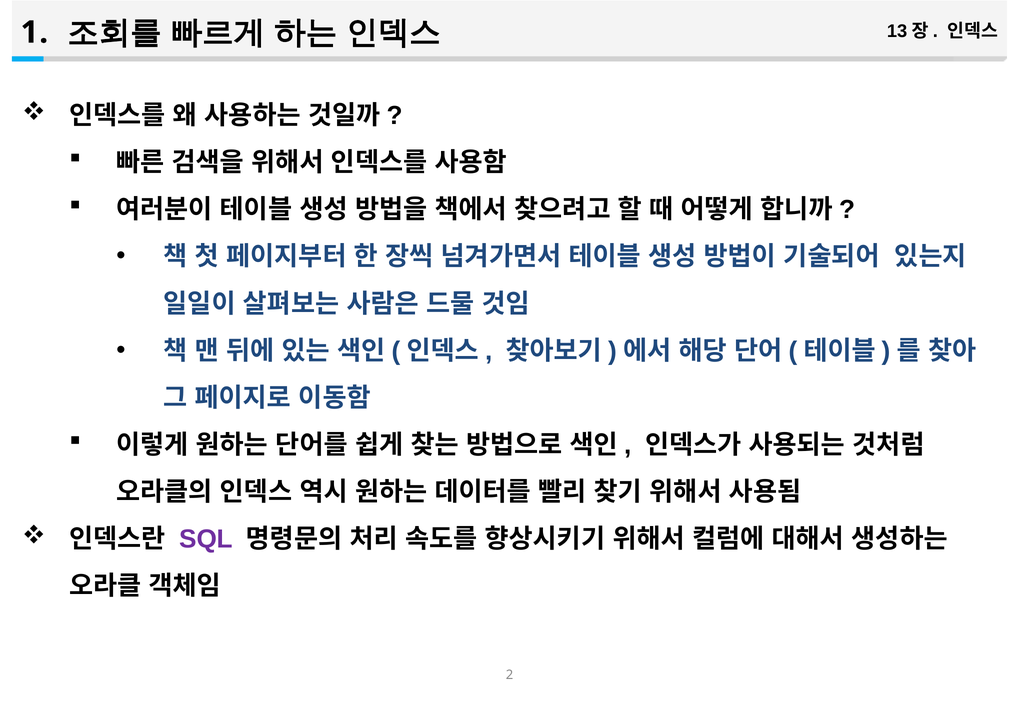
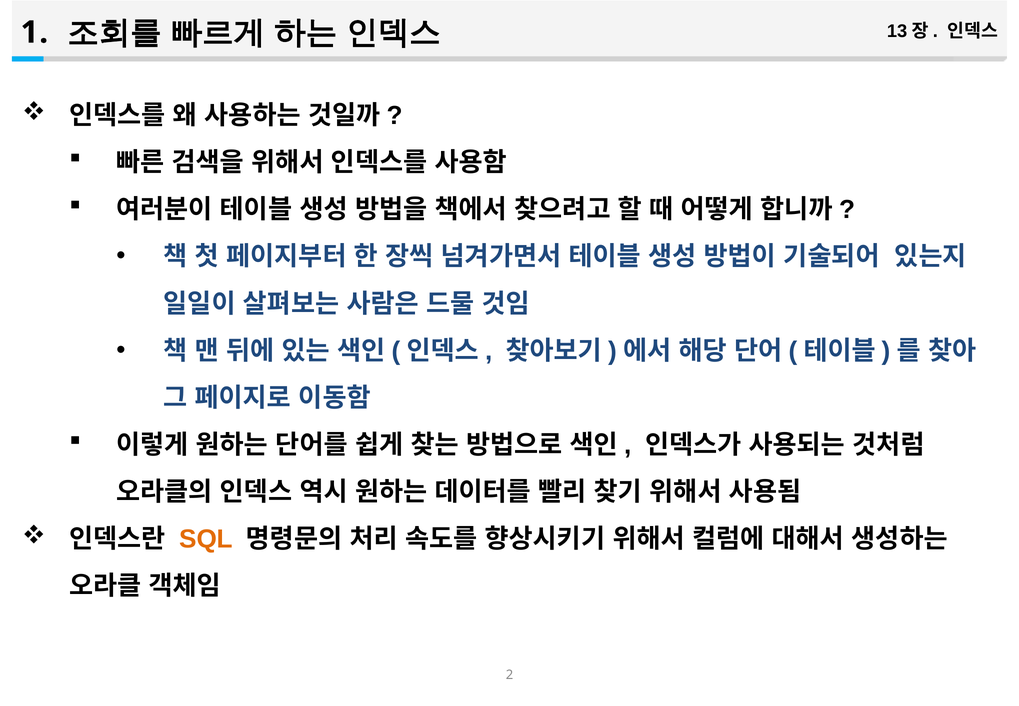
SQL colour: purple -> orange (206, 539)
